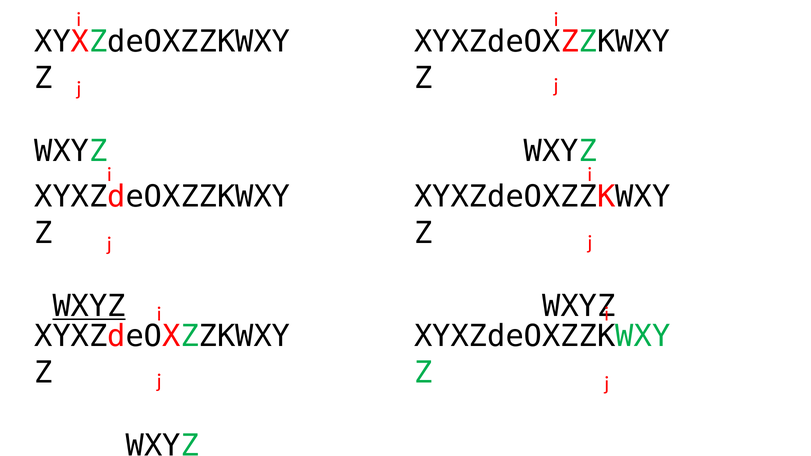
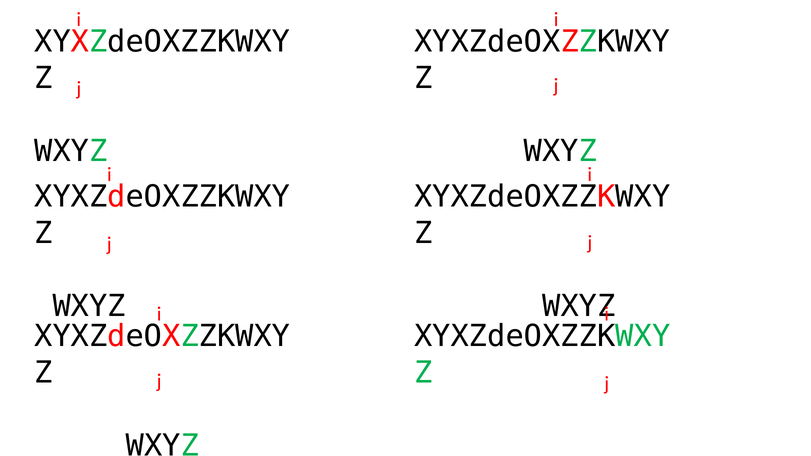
WXYZ underline: present -> none (89, 306)
